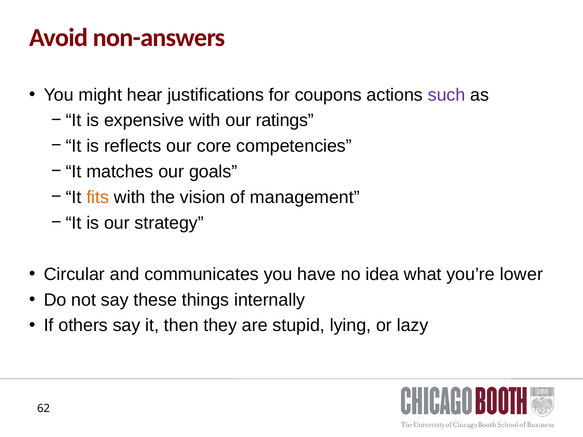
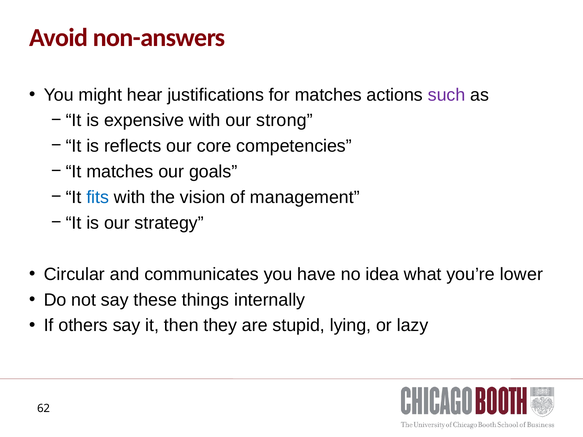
for coupons: coupons -> matches (328, 95)
ratings: ratings -> strong (285, 121)
fits colour: orange -> blue (98, 197)
